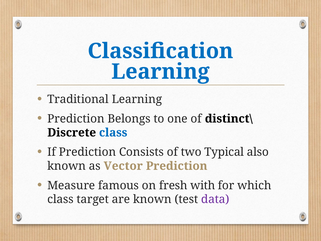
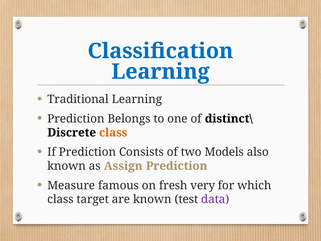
class colour: blue -> orange (113, 132)
Typical: Typical -> Models (224, 152)
Vector: Vector -> Assign (123, 166)
with: with -> very (203, 185)
